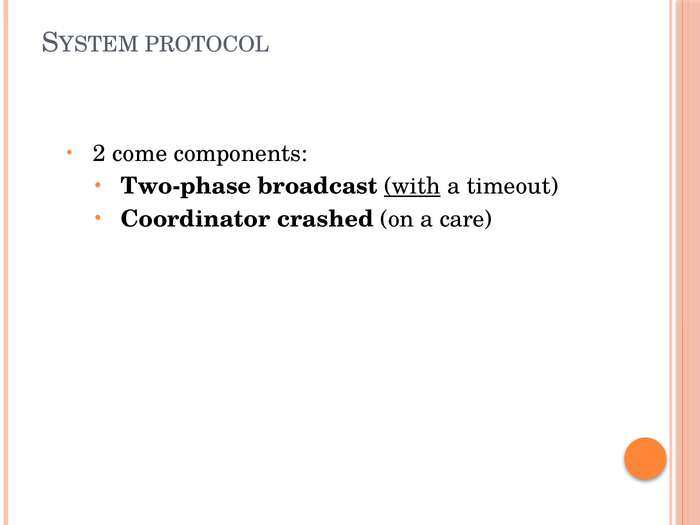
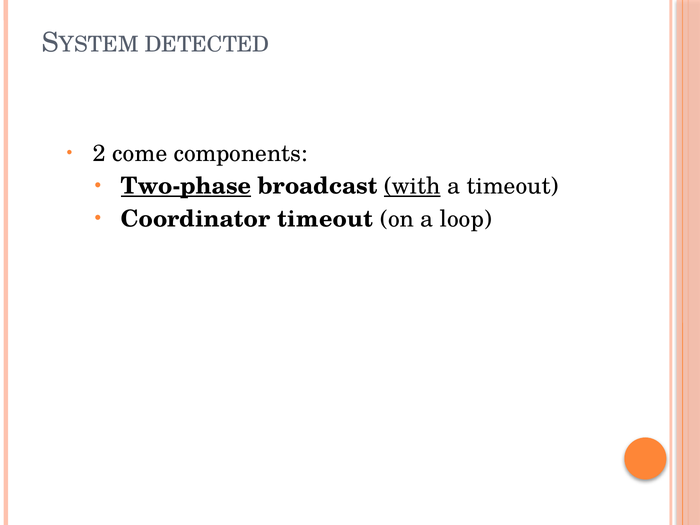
PROTOCOL: PROTOCOL -> DETECTED (207, 44)
Two-phase underline: none -> present (186, 186)
Coordinator crashed: crashed -> timeout (325, 219)
care: care -> loop (466, 219)
